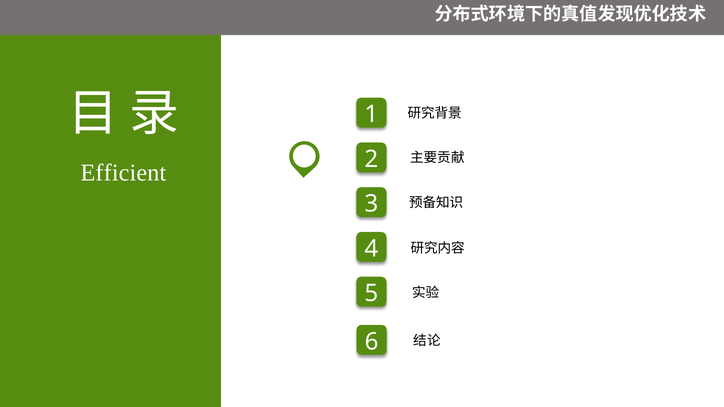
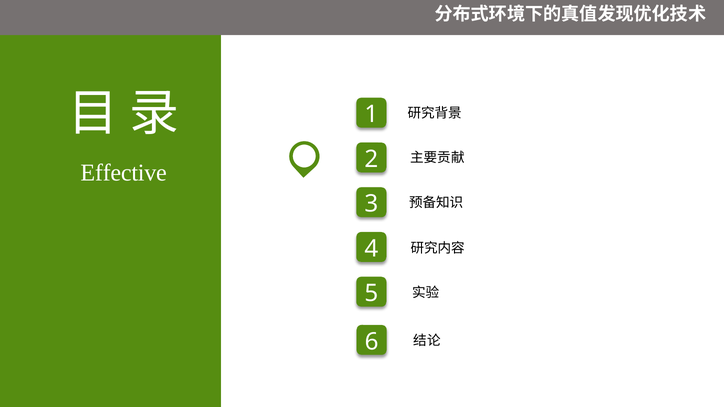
Efficient: Efficient -> Effective (124, 173)
